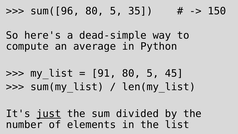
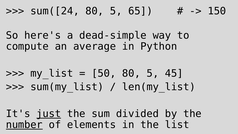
sum([96: sum([96 -> sum([24 (55, 11)
35: 35 -> 65 (140, 11)
91: 91 -> 50 (104, 73)
number underline: none -> present (24, 125)
